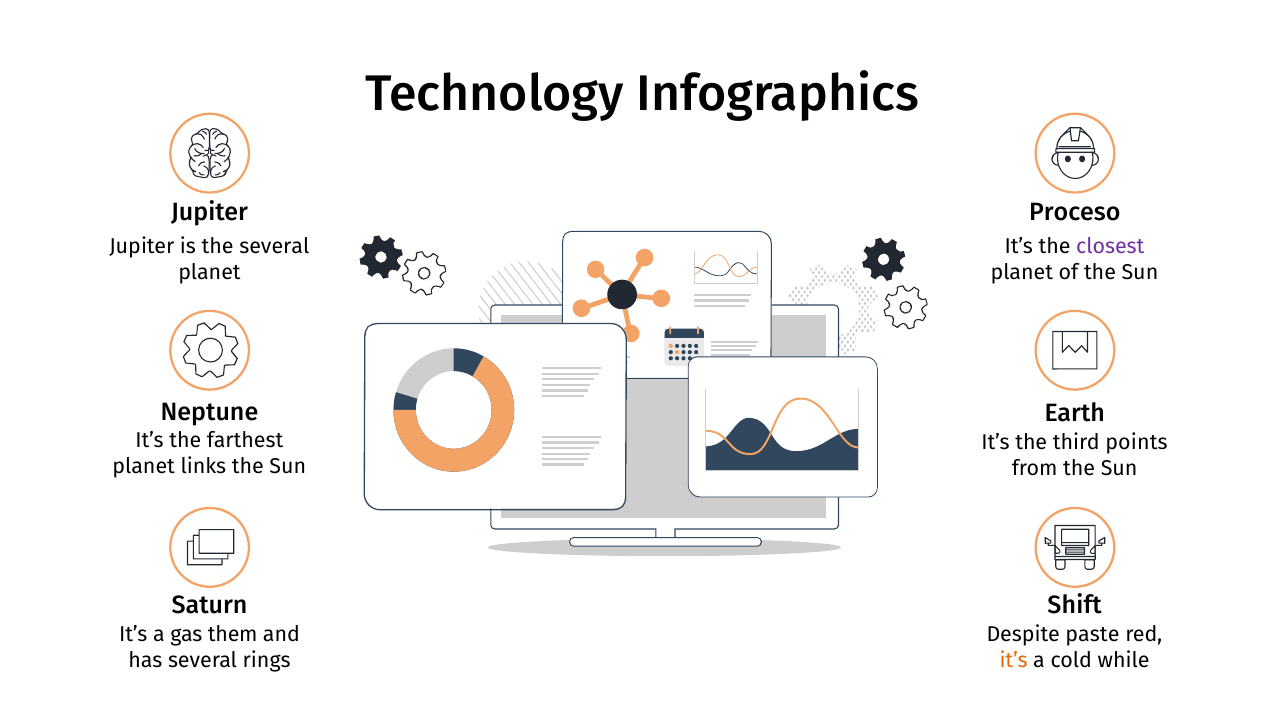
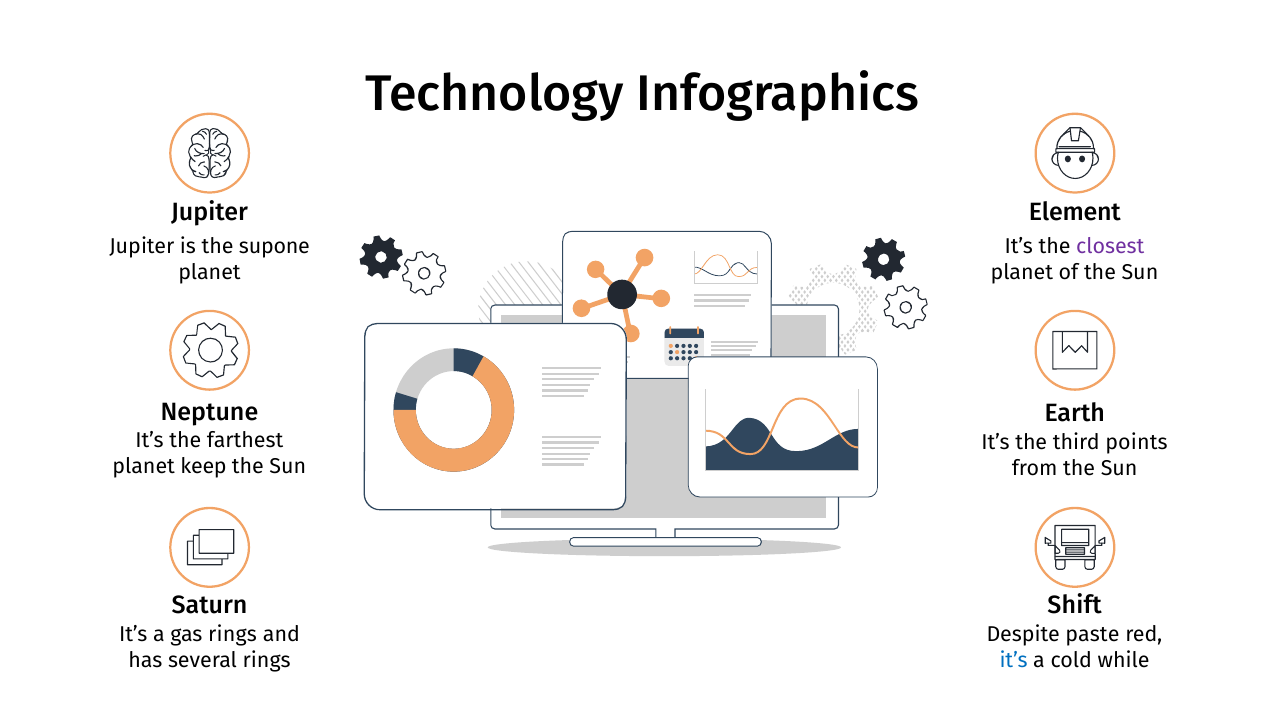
Proceso: Proceso -> Element (1075, 212)
the several: several -> supone (274, 246)
links: links -> keep (203, 467)
gas them: them -> rings (233, 634)
it’s colour: orange -> blue (1014, 660)
